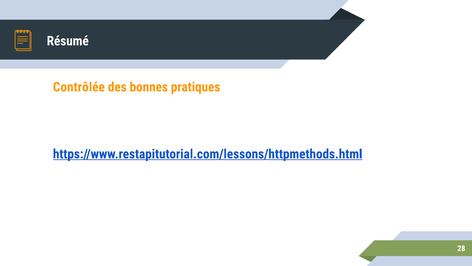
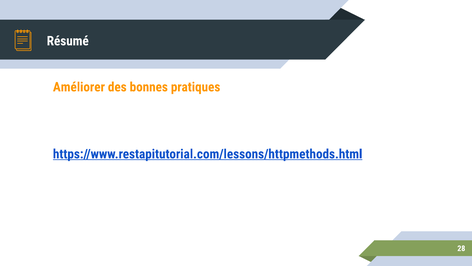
Contrôlée: Contrôlée -> Améliorer (79, 87)
